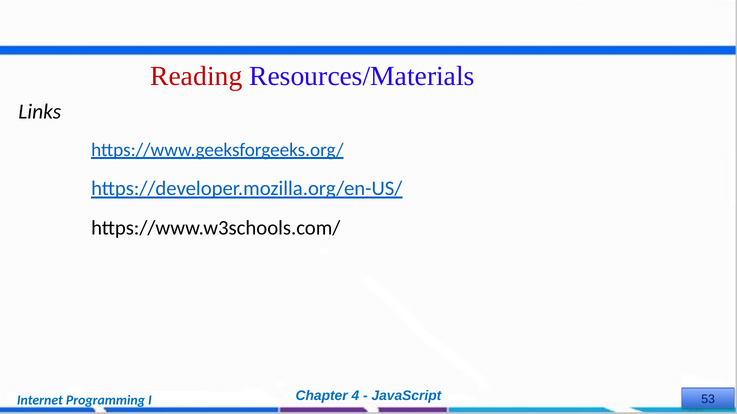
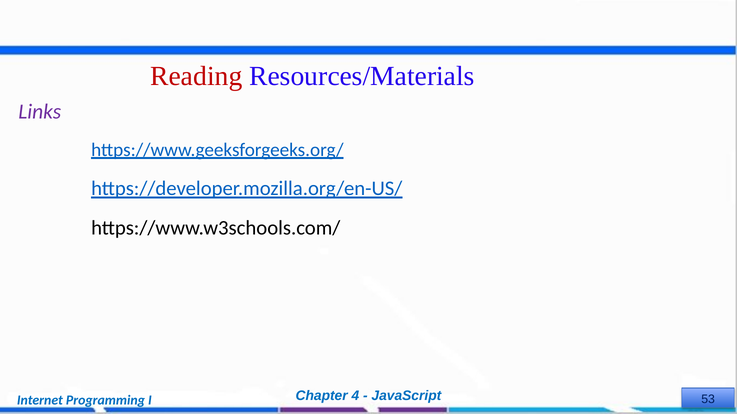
Links colour: black -> purple (40, 112)
